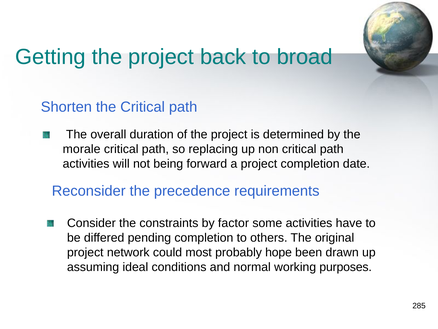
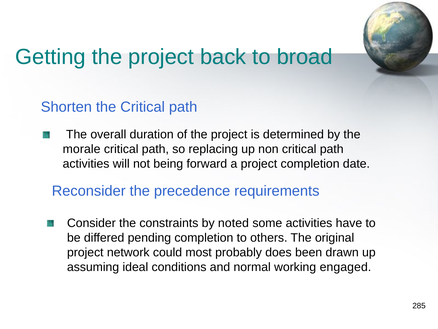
factor: factor -> noted (233, 223)
hope: hope -> does (278, 252)
purposes: purposes -> engaged (345, 267)
